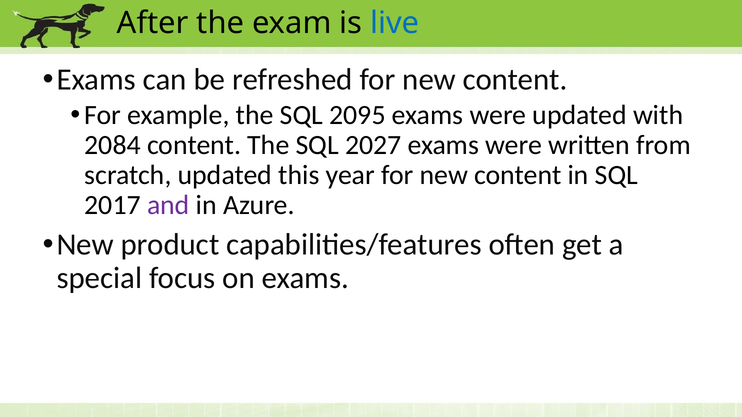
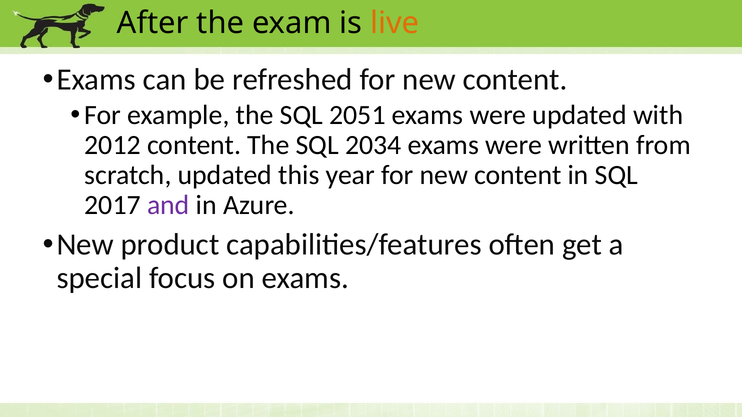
live colour: blue -> orange (395, 23)
2095: 2095 -> 2051 (357, 115)
2084: 2084 -> 2012 (113, 145)
2027: 2027 -> 2034 (373, 145)
